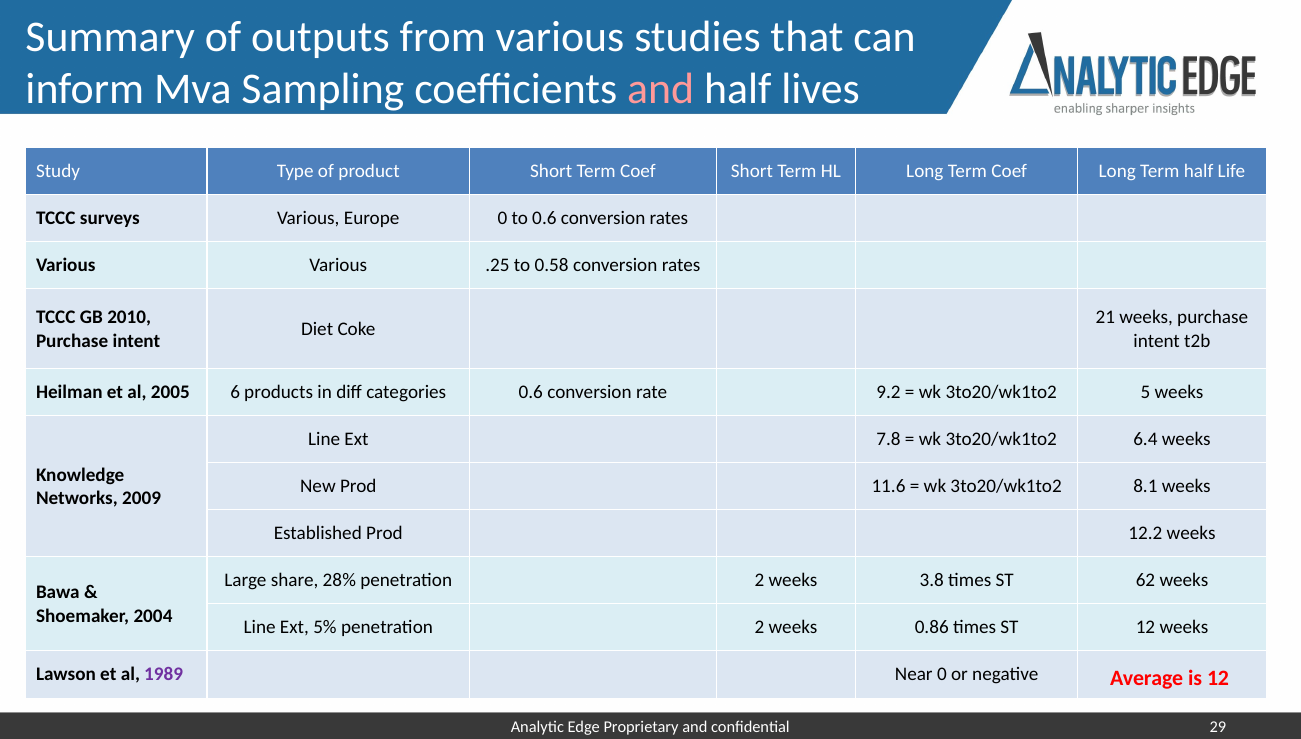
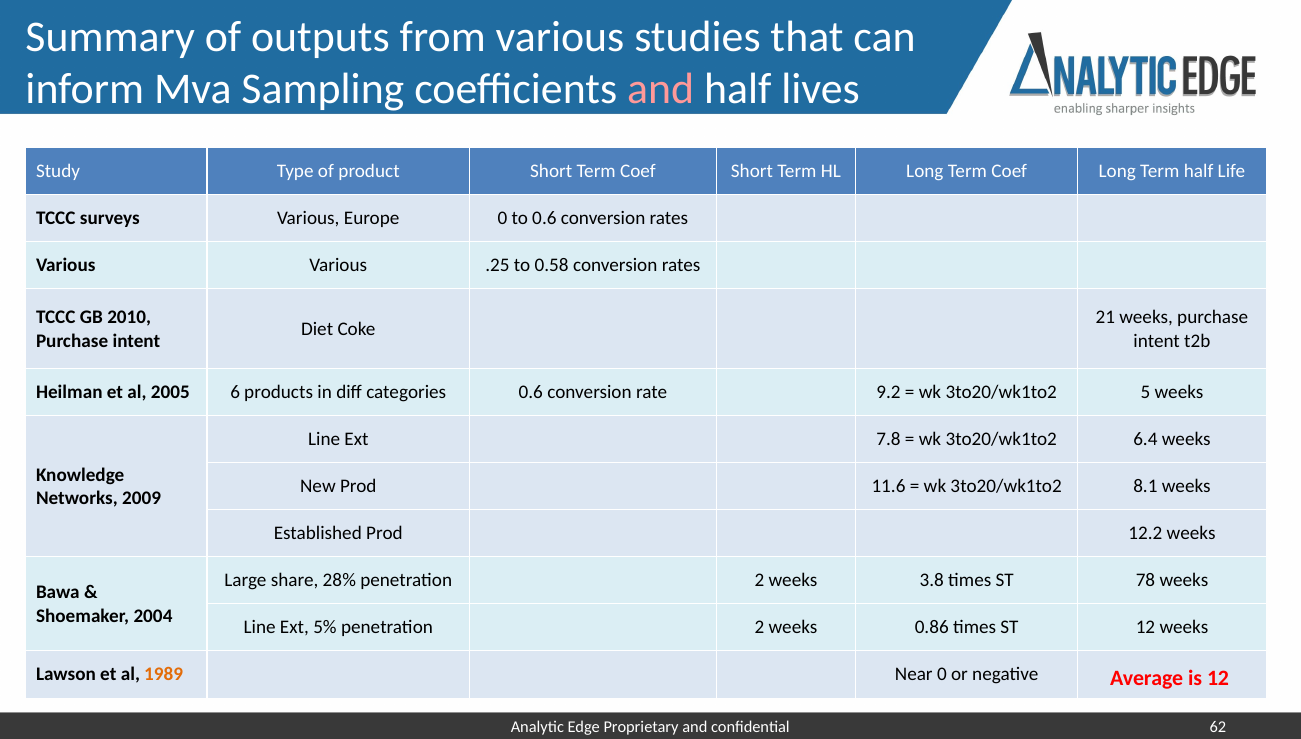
62: 62 -> 78 (1145, 581)
1989 colour: purple -> orange (164, 675)
29: 29 -> 62 (1218, 728)
